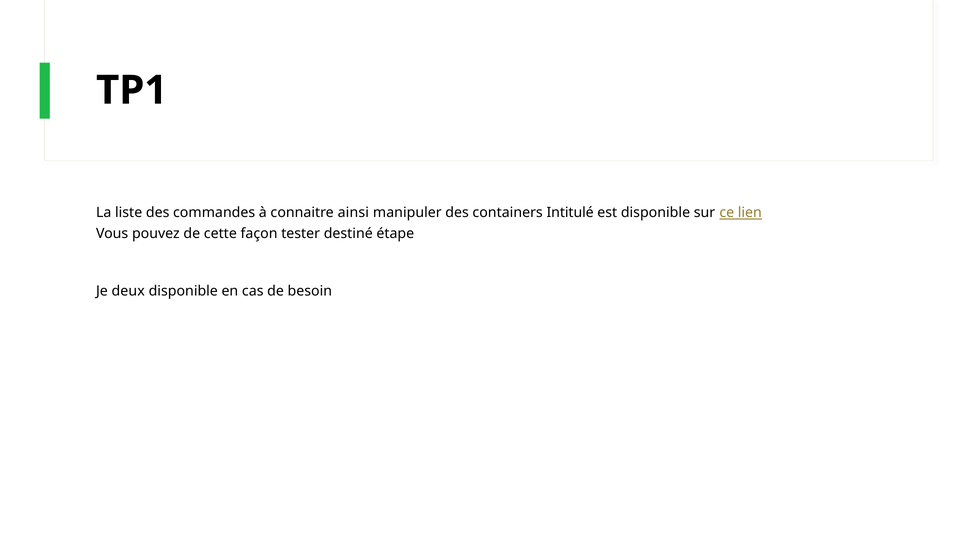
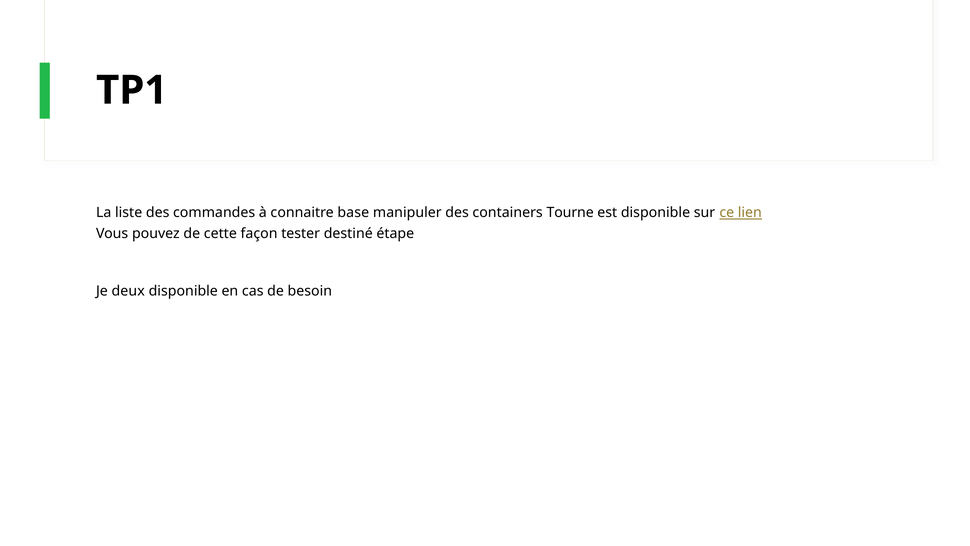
ainsi: ainsi -> base (353, 212)
Intitulé: Intitulé -> Tourne (570, 212)
